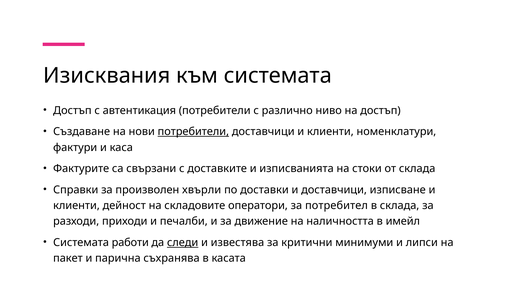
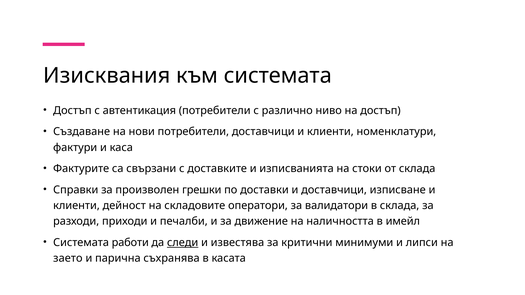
потребители underline: present -> none (193, 132)
хвърли: хвърли -> грешки (202, 190)
потребител: потребител -> валидатори (337, 206)
пакет: пакет -> заето (68, 258)
